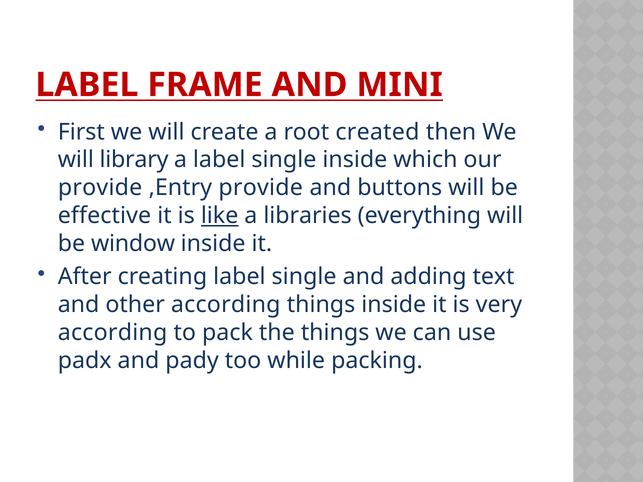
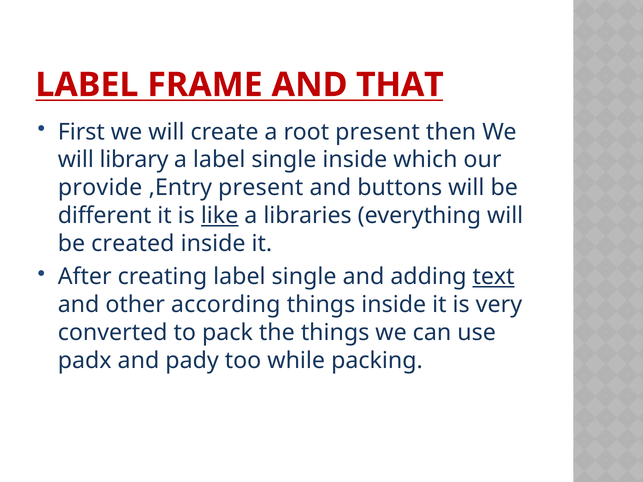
MINI: MINI -> THAT (400, 85)
root created: created -> present (378, 132)
,Entry provide: provide -> present (261, 188)
effective: effective -> different (105, 216)
window: window -> created (133, 244)
text underline: none -> present (494, 277)
according: according -> converted (113, 333)
